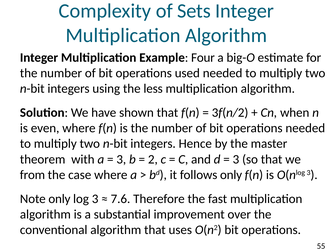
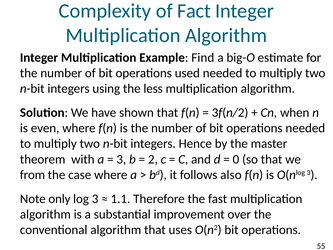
Sets: Sets -> Fact (194, 11)
Four: Four -> Find (203, 57)
3: 3 -> 0 (236, 159)
follows only: only -> also (231, 175)
7.6: 7.6 -> 1.1 (120, 199)
